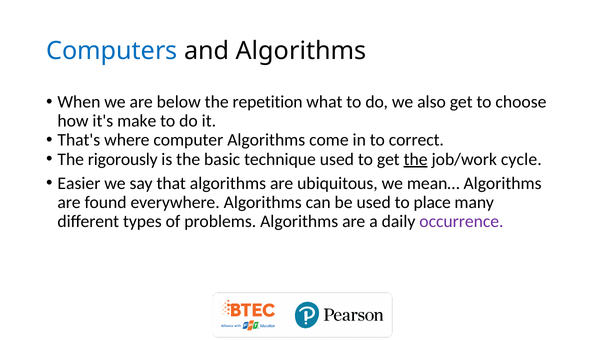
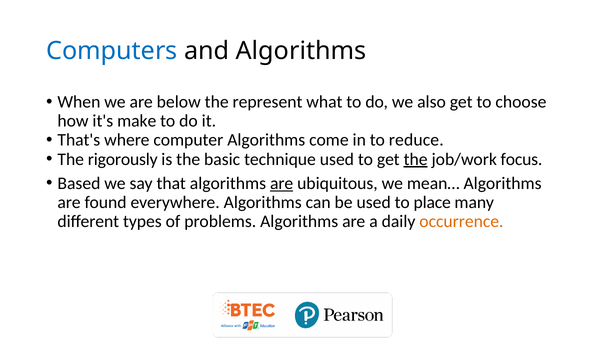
repetition: repetition -> represent (268, 102)
correct: correct -> reduce (416, 140)
cycle: cycle -> focus (521, 159)
Easier: Easier -> Based (79, 183)
are underline: none -> present (282, 183)
occurrence colour: purple -> orange (461, 221)
